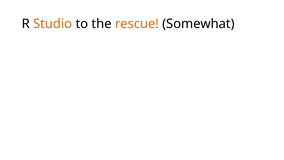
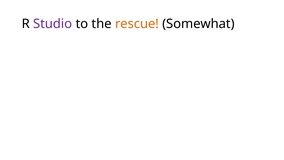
Studio colour: orange -> purple (53, 24)
